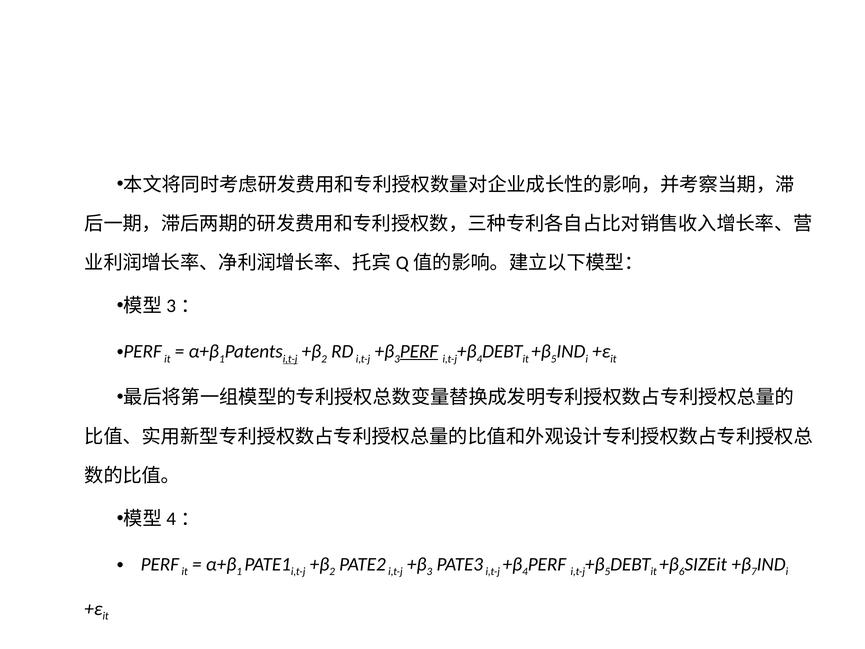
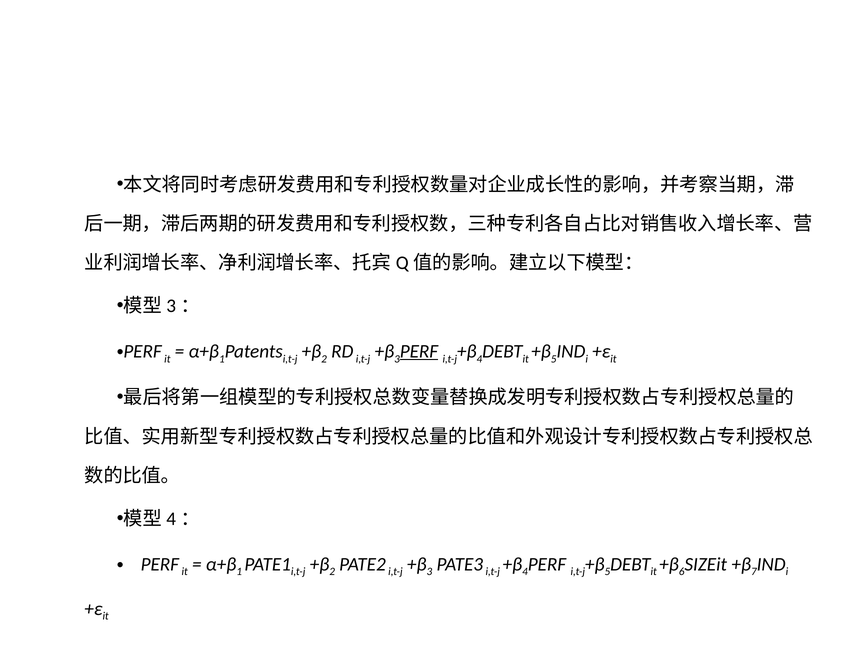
i,t-j underline: present -> none (290, 359)
